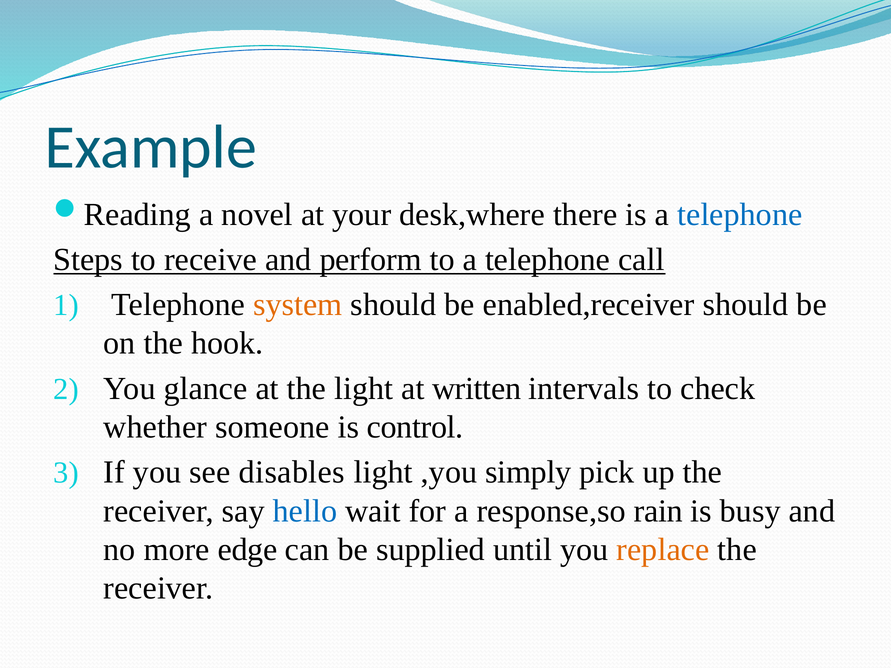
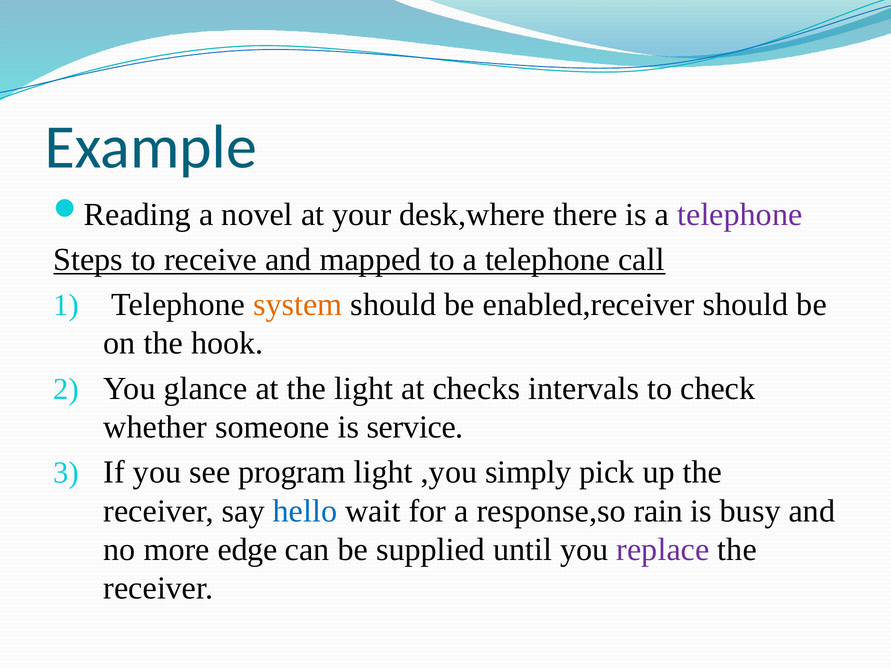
telephone colour: blue -> purple (740, 215)
perform: perform -> mapped (371, 260)
written: written -> checks (476, 389)
control: control -> service (415, 427)
disables: disables -> program (292, 472)
replace colour: orange -> purple (663, 550)
